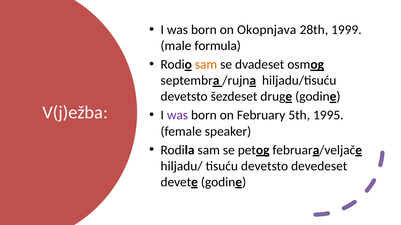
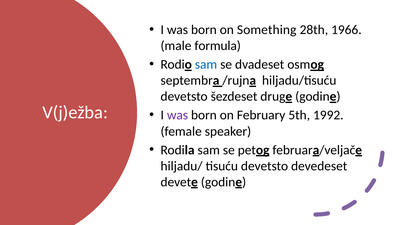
Okopnjava: Okopnjava -> Something (267, 30)
1999: 1999 -> 1966 (346, 30)
sam colour: orange -> blue (206, 65)
1995: 1995 -> 1992 (328, 116)
